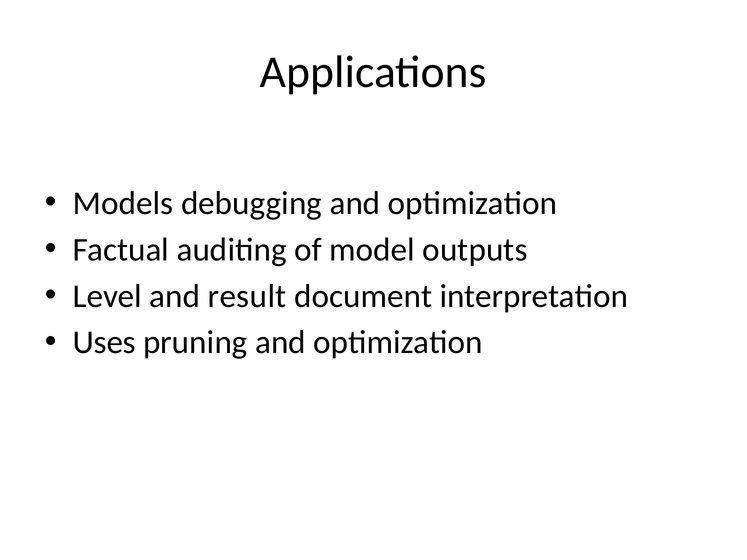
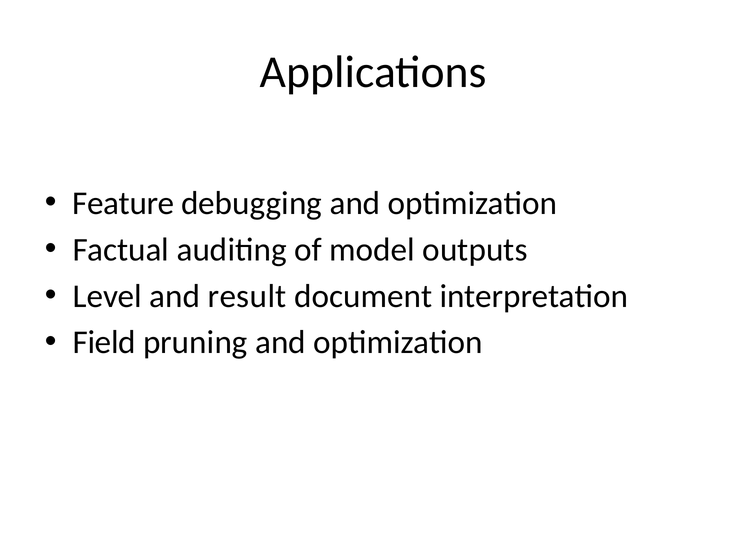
Models: Models -> Feature (123, 203)
Uses: Uses -> Field (104, 343)
